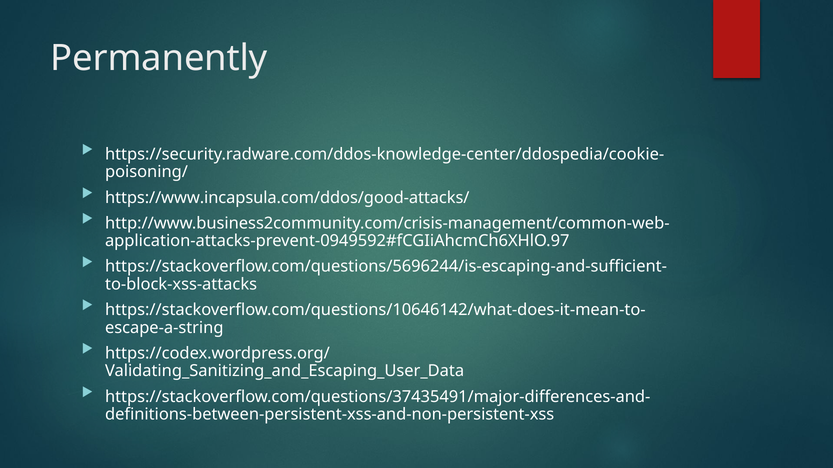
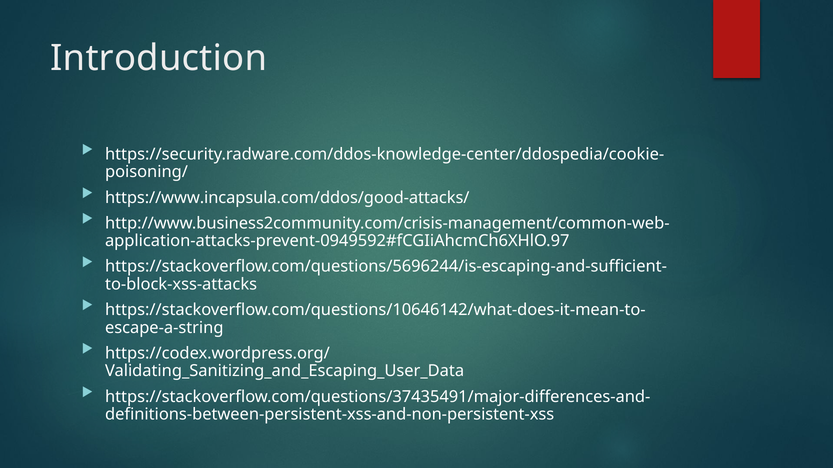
Permanently: Permanently -> Introduction (159, 58)
